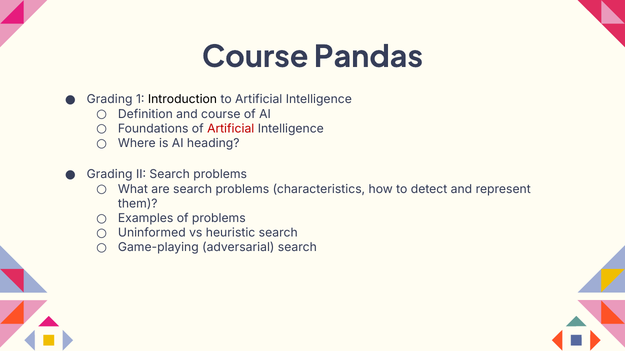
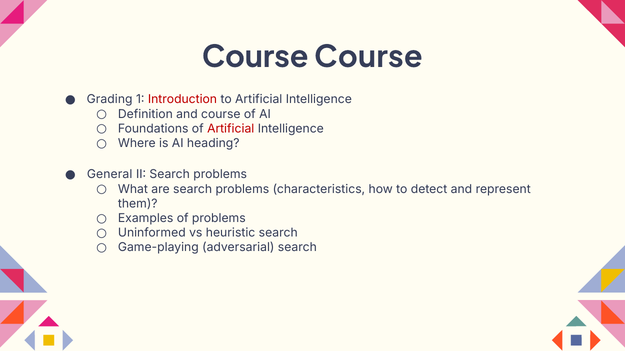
Course Pandas: Pandas -> Course (368, 57)
Introduction colour: black -> red (182, 100)
Grading: Grading -> General (110, 175)
